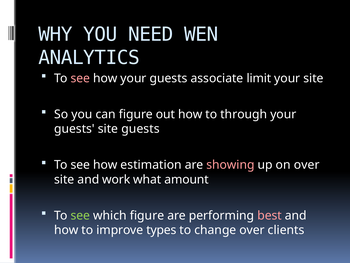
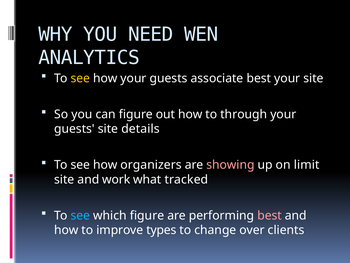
see colour: pink -> yellow (80, 78)
associate limit: limit -> best (259, 78)
site guests: guests -> details (141, 129)
estimation: estimation -> organizers (151, 165)
on over: over -> limit (307, 165)
amount: amount -> tracked (186, 179)
see colour: light green -> light blue (80, 215)
